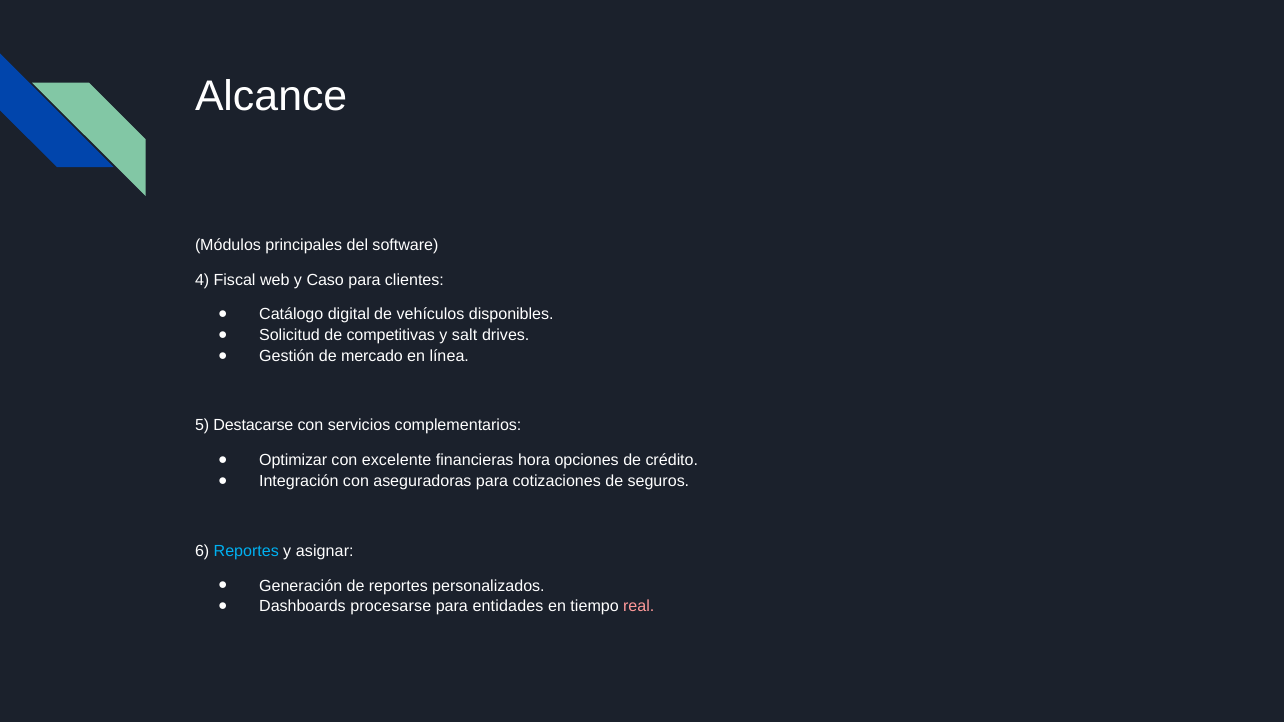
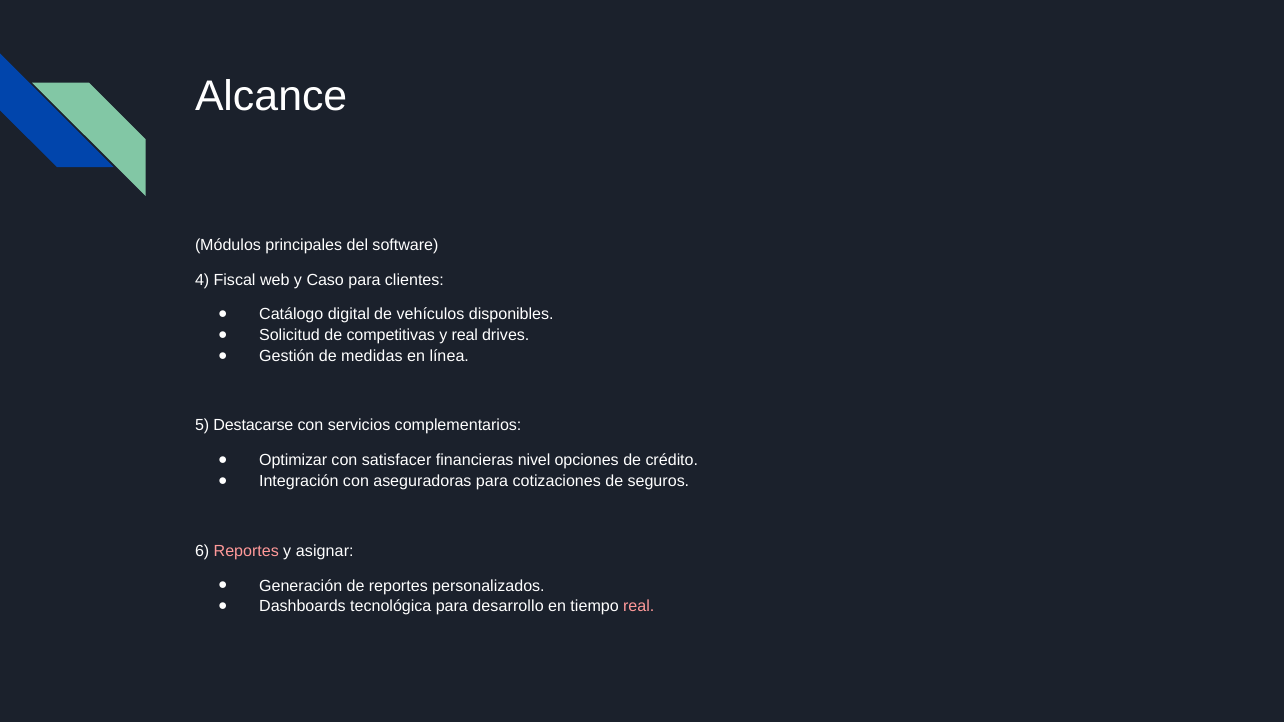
y salt: salt -> real (465, 335)
mercado: mercado -> medidas (372, 356)
excelente: excelente -> satisfacer (397, 461)
hora: hora -> nivel (534, 461)
Reportes colour: light blue -> pink (246, 551)
procesarse: procesarse -> tecnológica (391, 607)
entidades: entidades -> desarrollo (508, 607)
